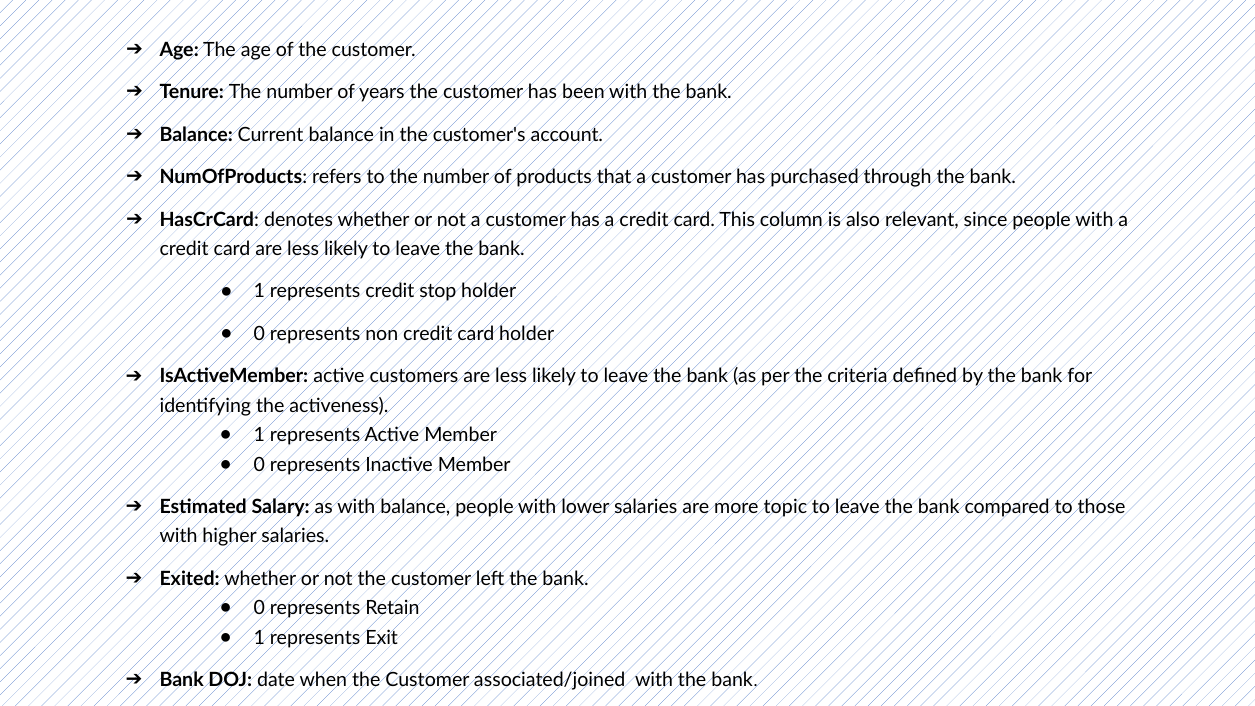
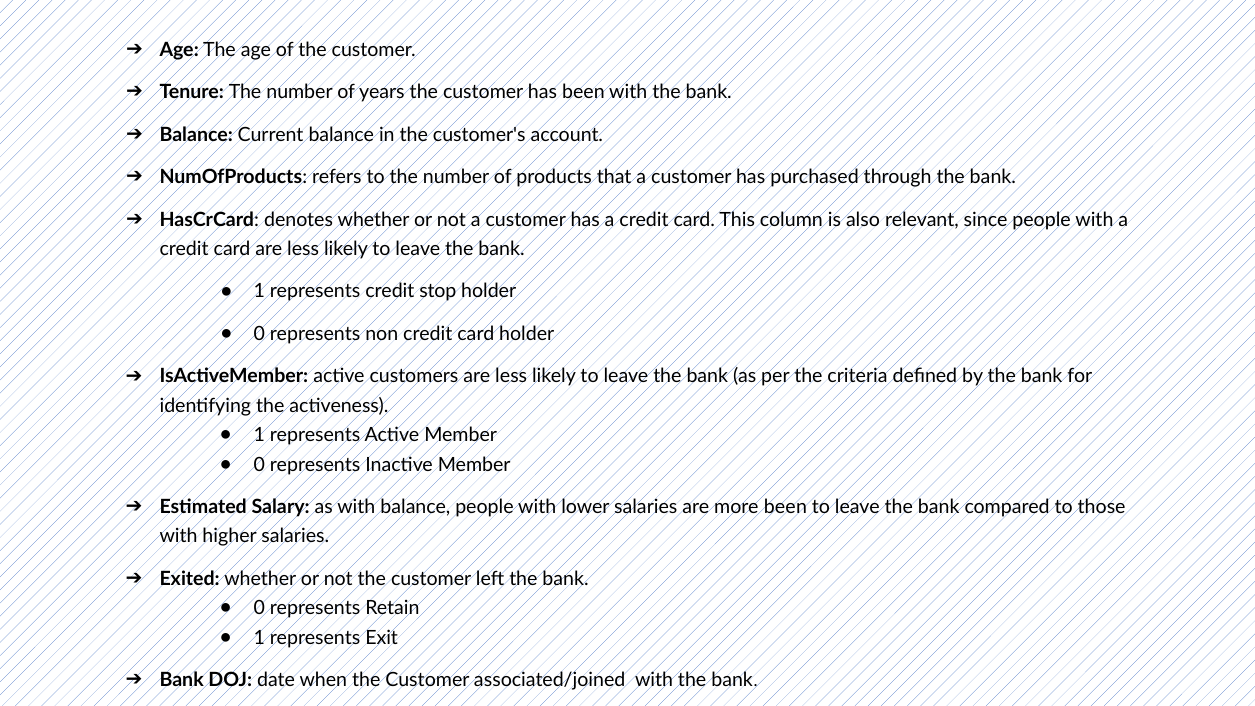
more topic: topic -> been (785, 507)
